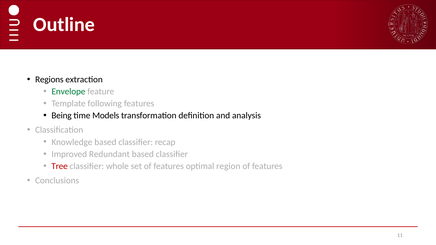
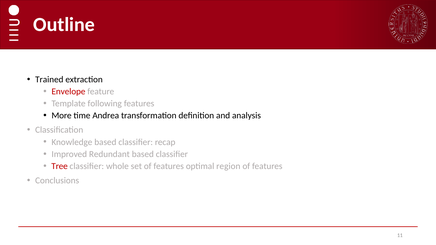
Regions: Regions -> Trained (49, 79)
Envelope colour: green -> red (68, 92)
Being: Being -> More (62, 116)
Models: Models -> Andrea (106, 116)
